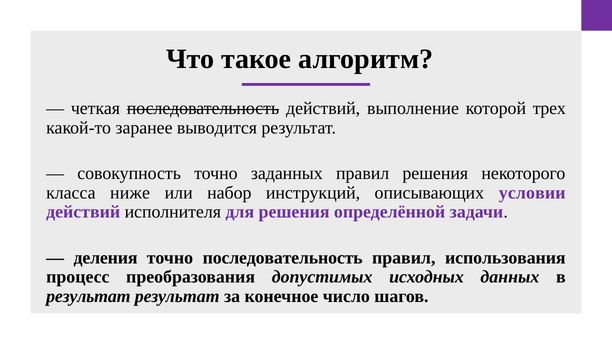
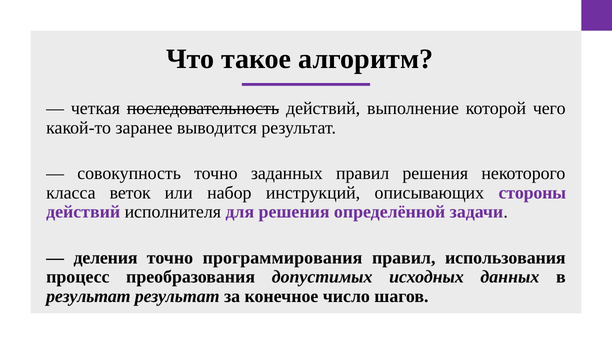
трех: трех -> чего (549, 108)
ниже: ниже -> веток (130, 193)
условии: условии -> стороны (532, 193)
точно последовательность: последовательность -> программирования (283, 258)
